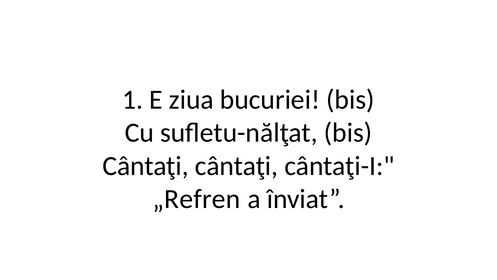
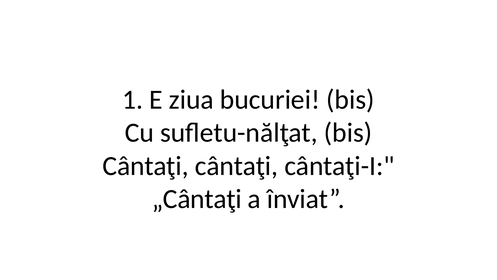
„Refren: „Refren -> „Cântaţi (197, 199)
